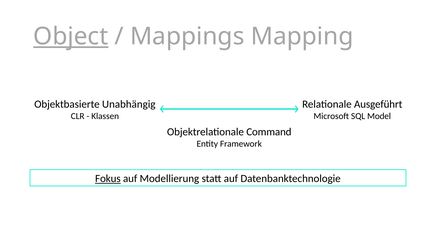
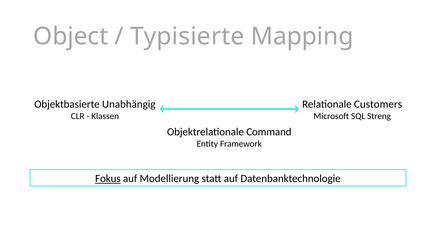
Object underline: present -> none (71, 37)
Mappings: Mappings -> Typisierte (187, 37)
Ausgeführt: Ausgeführt -> Customers (378, 104)
Model: Model -> Streng (379, 116)
